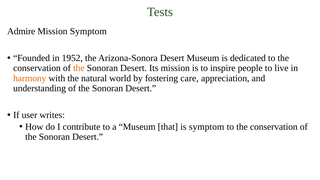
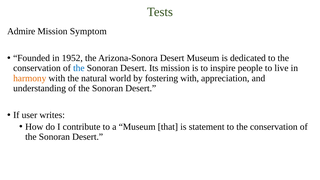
the colour: orange -> blue (79, 68)
fostering care: care -> with (190, 78)
is symptom: symptom -> statement (207, 127)
